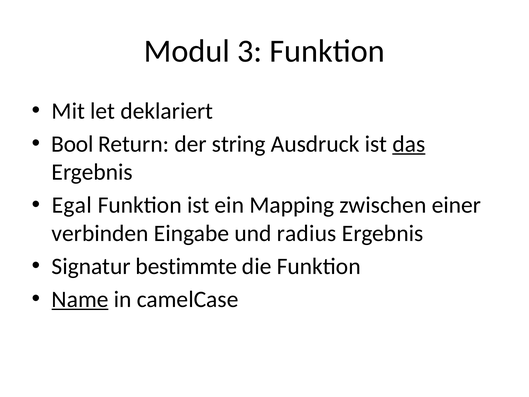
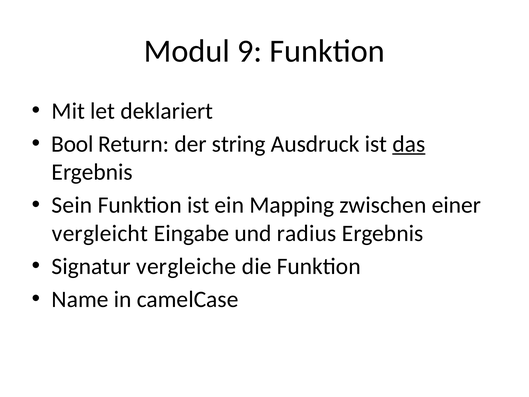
3: 3 -> 9 (250, 51)
Egal: Egal -> Sein (72, 205)
verbinden: verbinden -> vergleicht (100, 233)
bestimmte: bestimmte -> vergleiche (186, 266)
Name underline: present -> none (80, 299)
